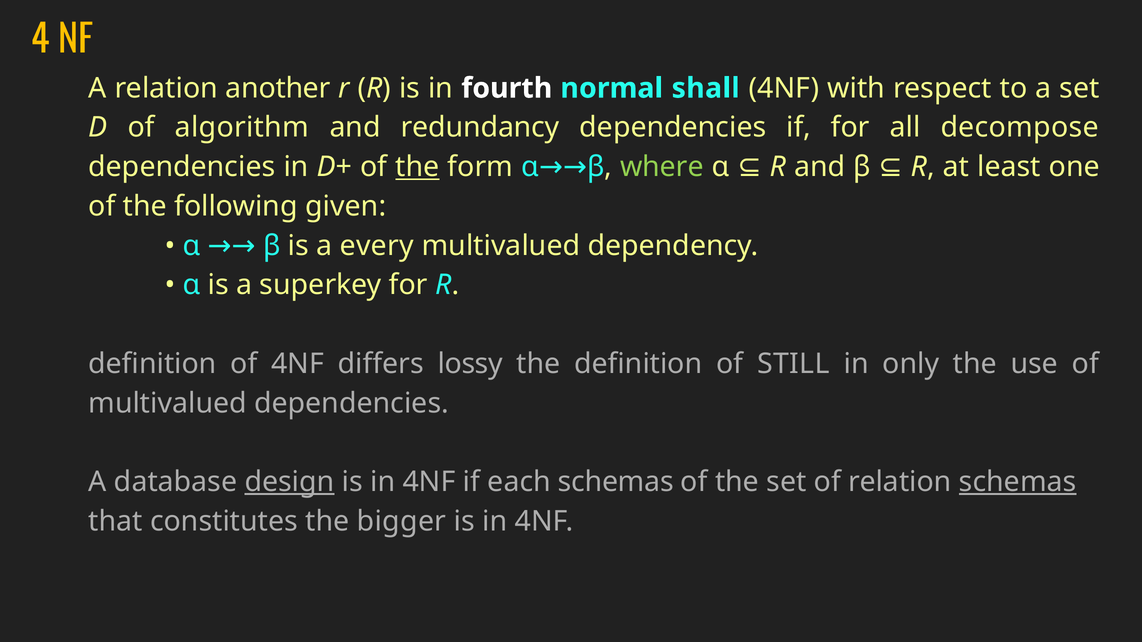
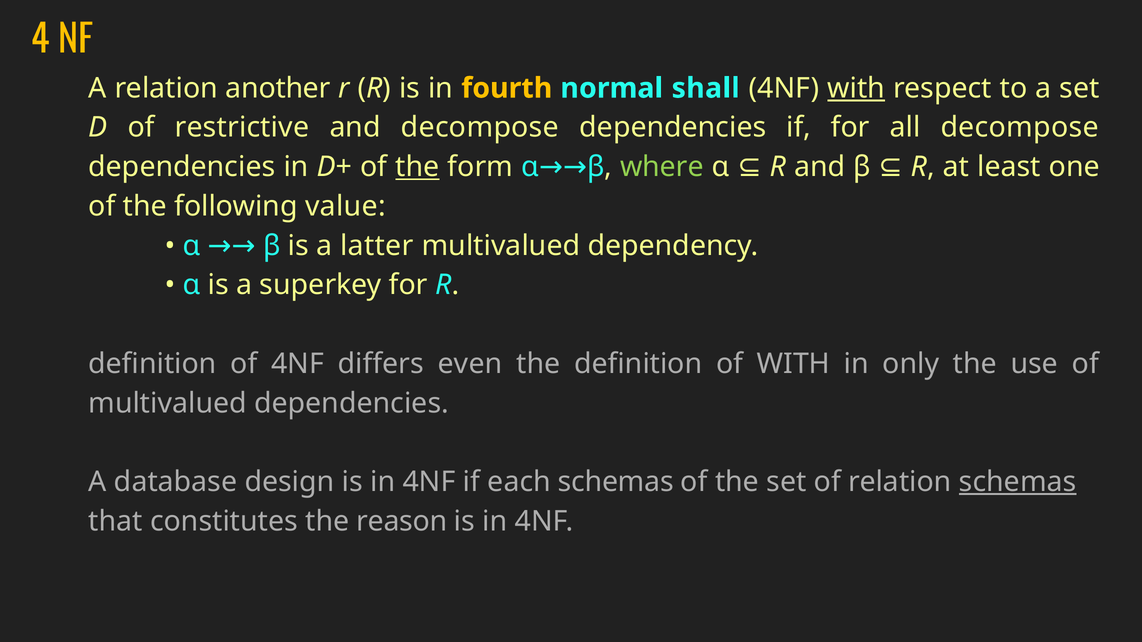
fourth colour: white -> yellow (507, 88)
with underline: none -> present (856, 88)
algorithm: algorithm -> restrictive (242, 128)
and redundancy: redundancy -> decompose (480, 128)
given: given -> value (345, 206)
every: every -> latter (377, 246)
lossy: lossy -> even (470, 364)
of STILL: STILL -> WITH (794, 364)
design underline: present -> none (290, 482)
bigger: bigger -> reason (402, 522)
